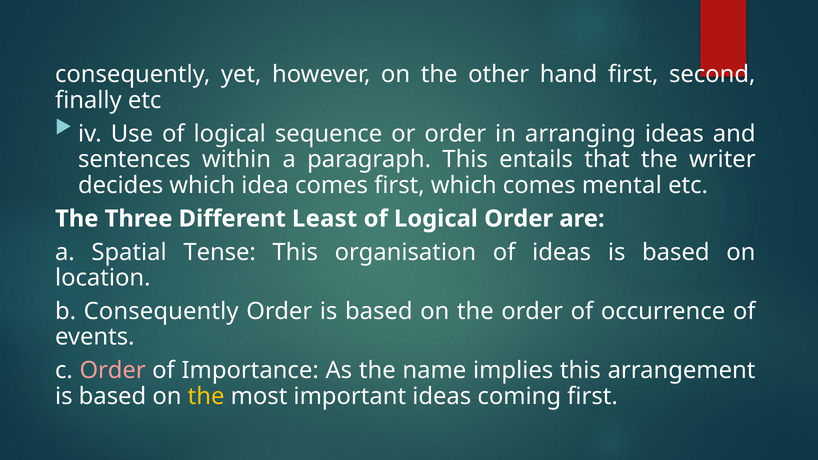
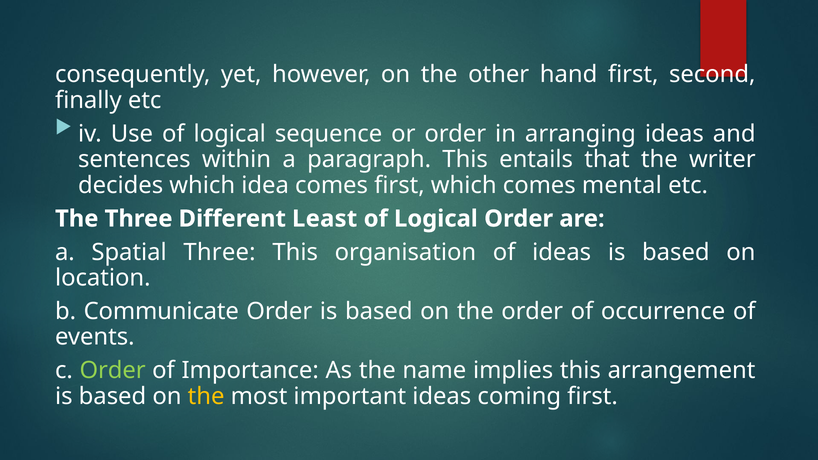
Spatial Tense: Tense -> Three (220, 252)
b Consequently: Consequently -> Communicate (161, 311)
Order colour: pink -> light green (113, 371)
